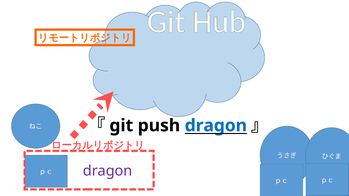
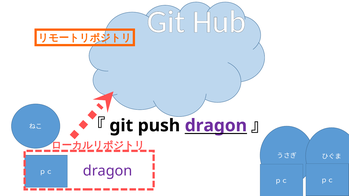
dragon colour: blue -> purple (216, 126)
